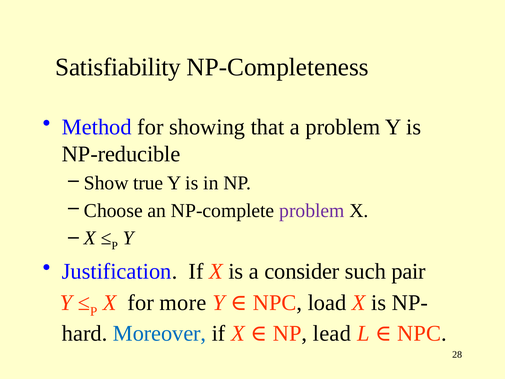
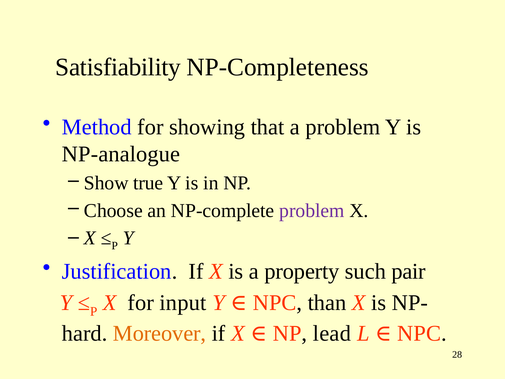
NP-reducible: NP-reducible -> NP-analogue (121, 154)
consider: consider -> property (302, 271)
more: more -> input (183, 303)
load: load -> than (327, 303)
Moreover colour: blue -> orange (160, 333)
